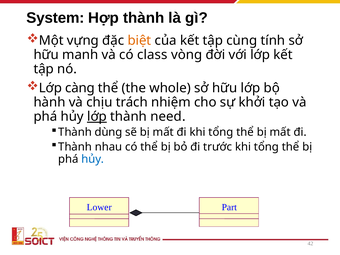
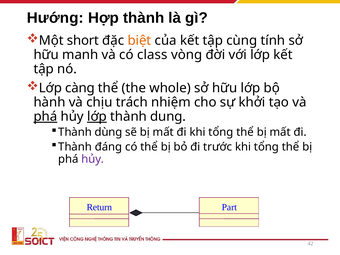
System: System -> Hướng (55, 18)
vựng: vựng -> short (83, 40)
phá underline: none -> present (45, 117)
need: need -> dung (168, 117)
nhau: nhau -> đáng (108, 147)
hủy colour: blue -> purple (93, 159)
Lower: Lower -> Return (99, 207)
